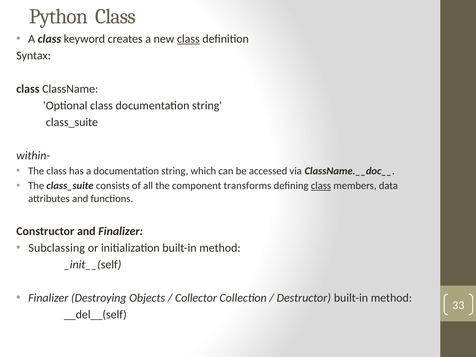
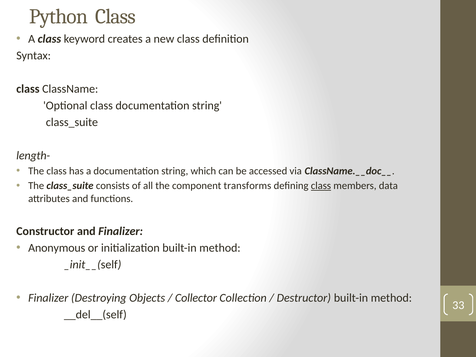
class underline: present -> none (188, 39)
within-: within- -> length- (33, 156)
Subclassing: Subclassing -> Anonymous (57, 248)
